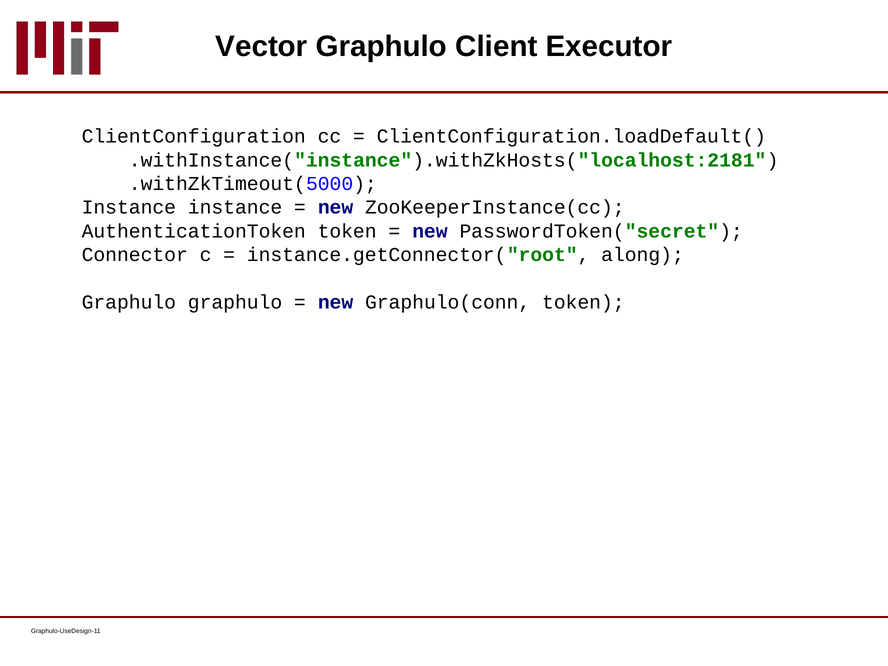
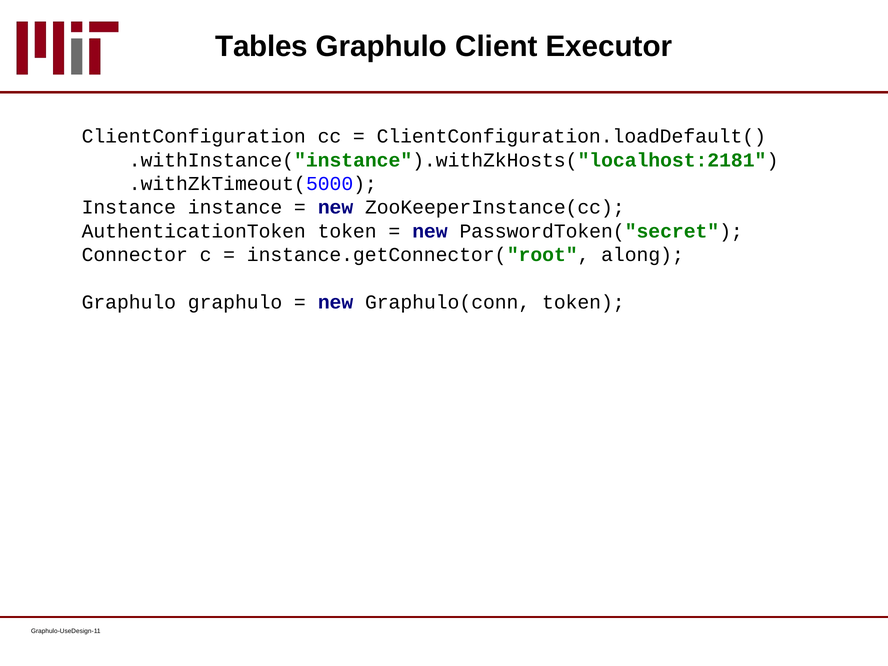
Vector: Vector -> Tables (262, 47)
